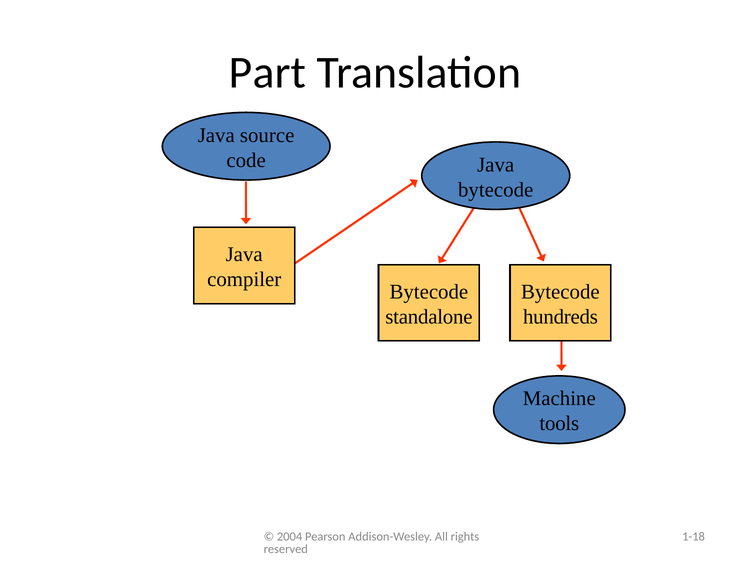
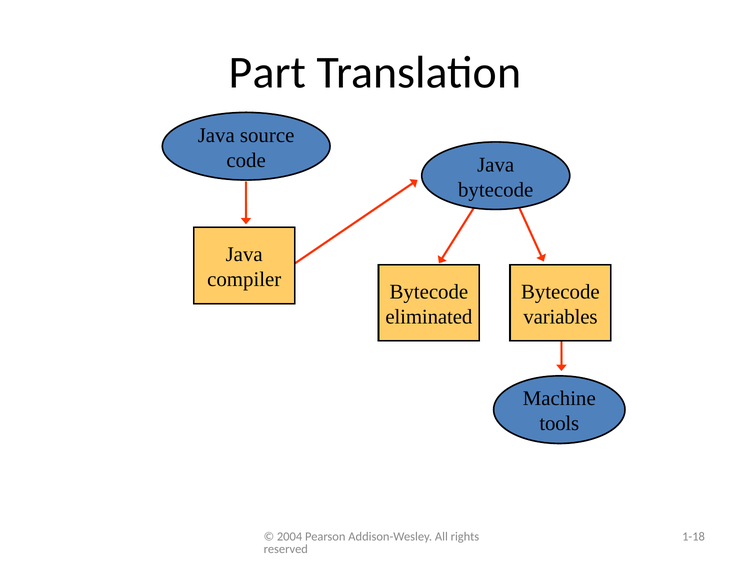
standalone: standalone -> eliminated (429, 317)
hundreds: hundreds -> variables (560, 317)
